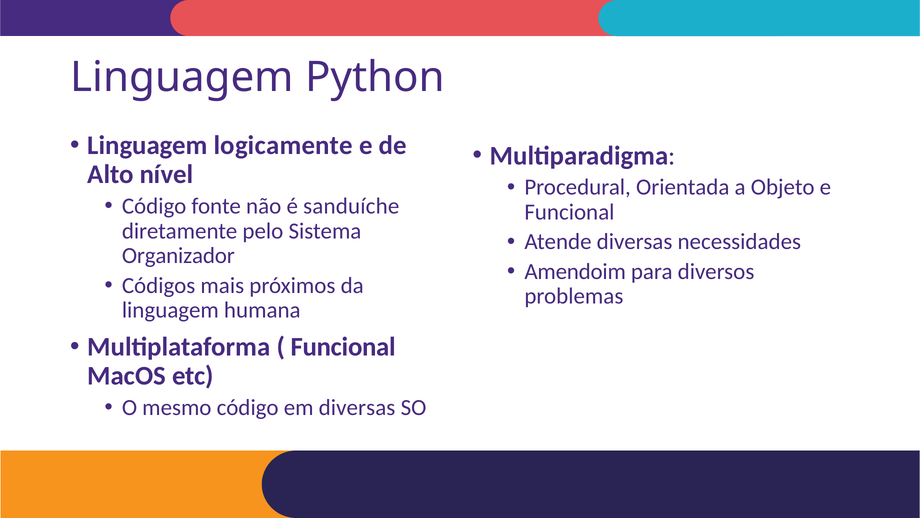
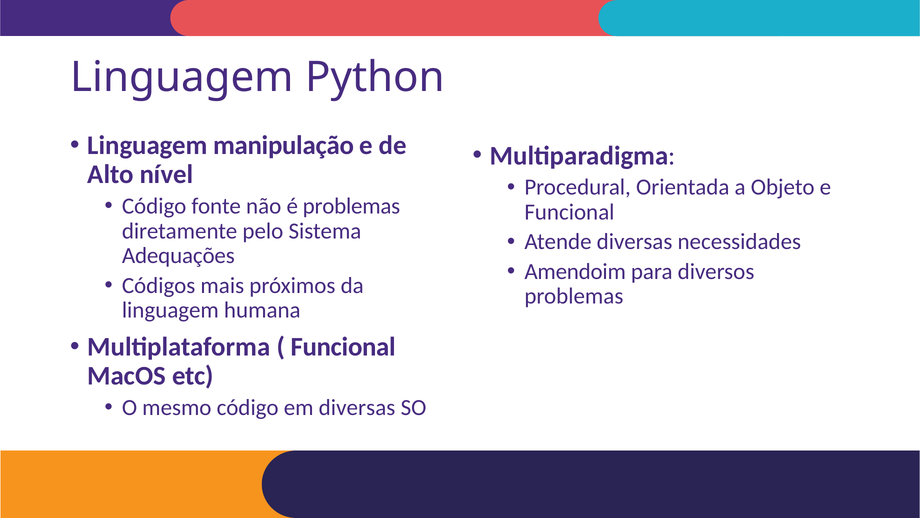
logicamente: logicamente -> manipulação (284, 145)
é sanduíche: sanduíche -> problemas (351, 206)
Organizador: Organizador -> Adequações (178, 256)
